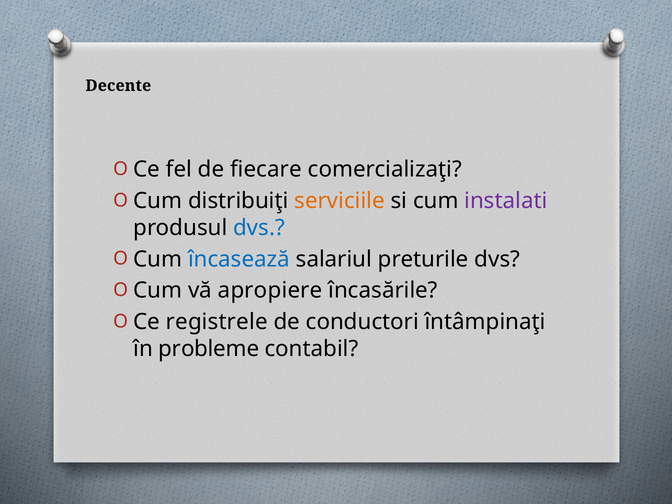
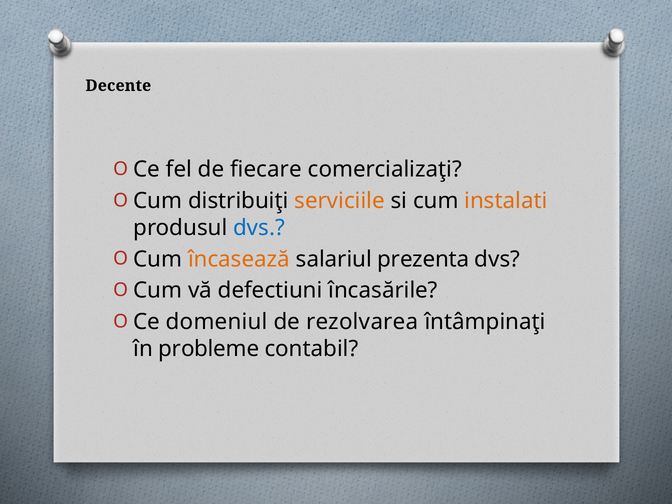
instalati colour: purple -> orange (506, 201)
încasează colour: blue -> orange (239, 259)
preturile: preturile -> prezenta (423, 259)
apropiere: apropiere -> defectiuni (270, 291)
registrele: registrele -> domeniul (217, 322)
conductori: conductori -> rezolvarea (362, 322)
